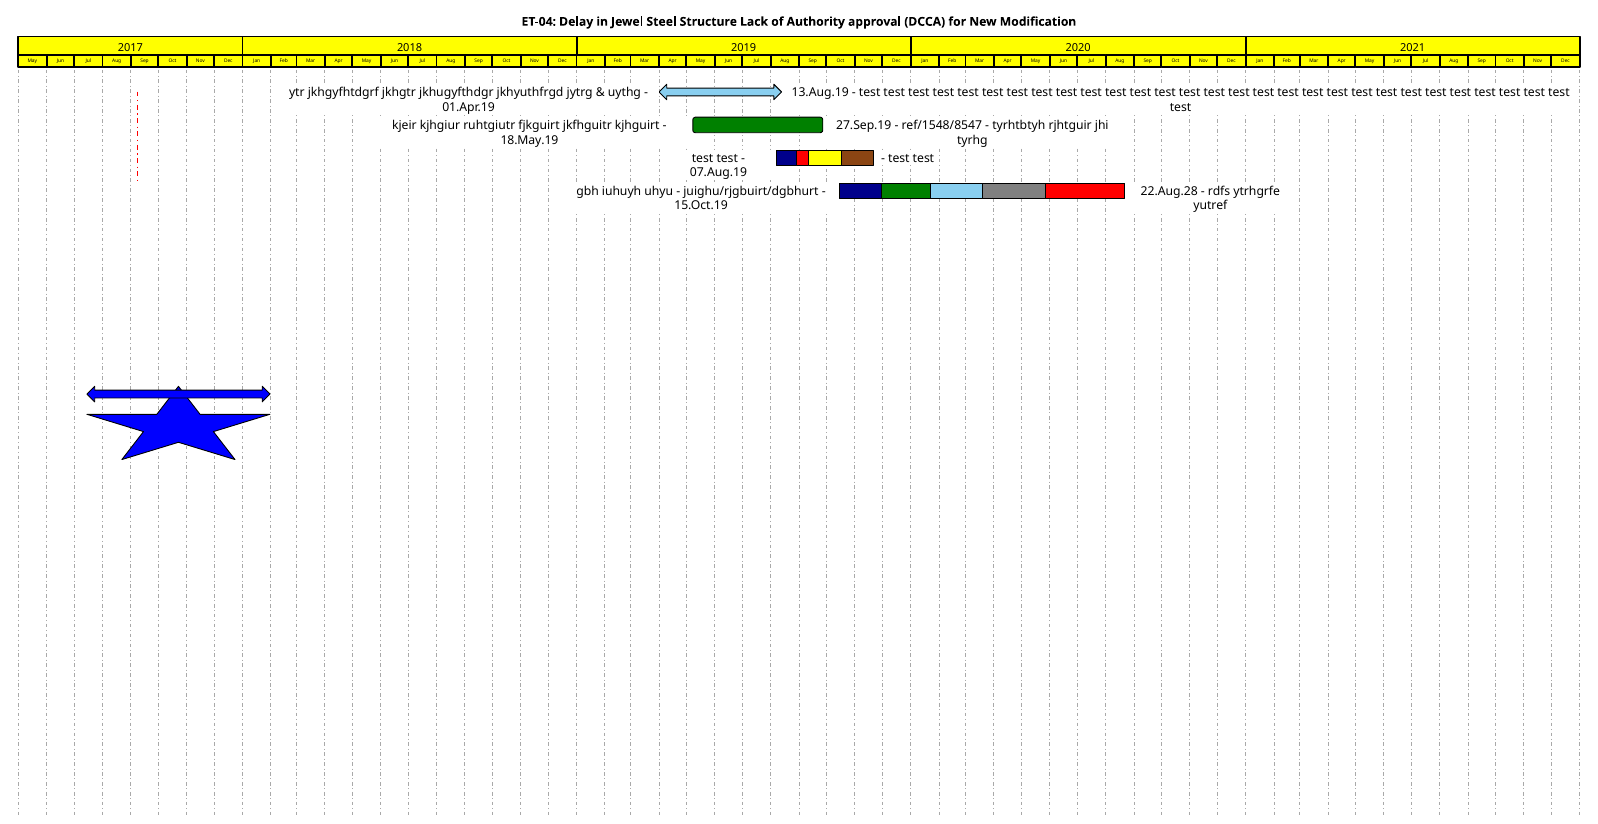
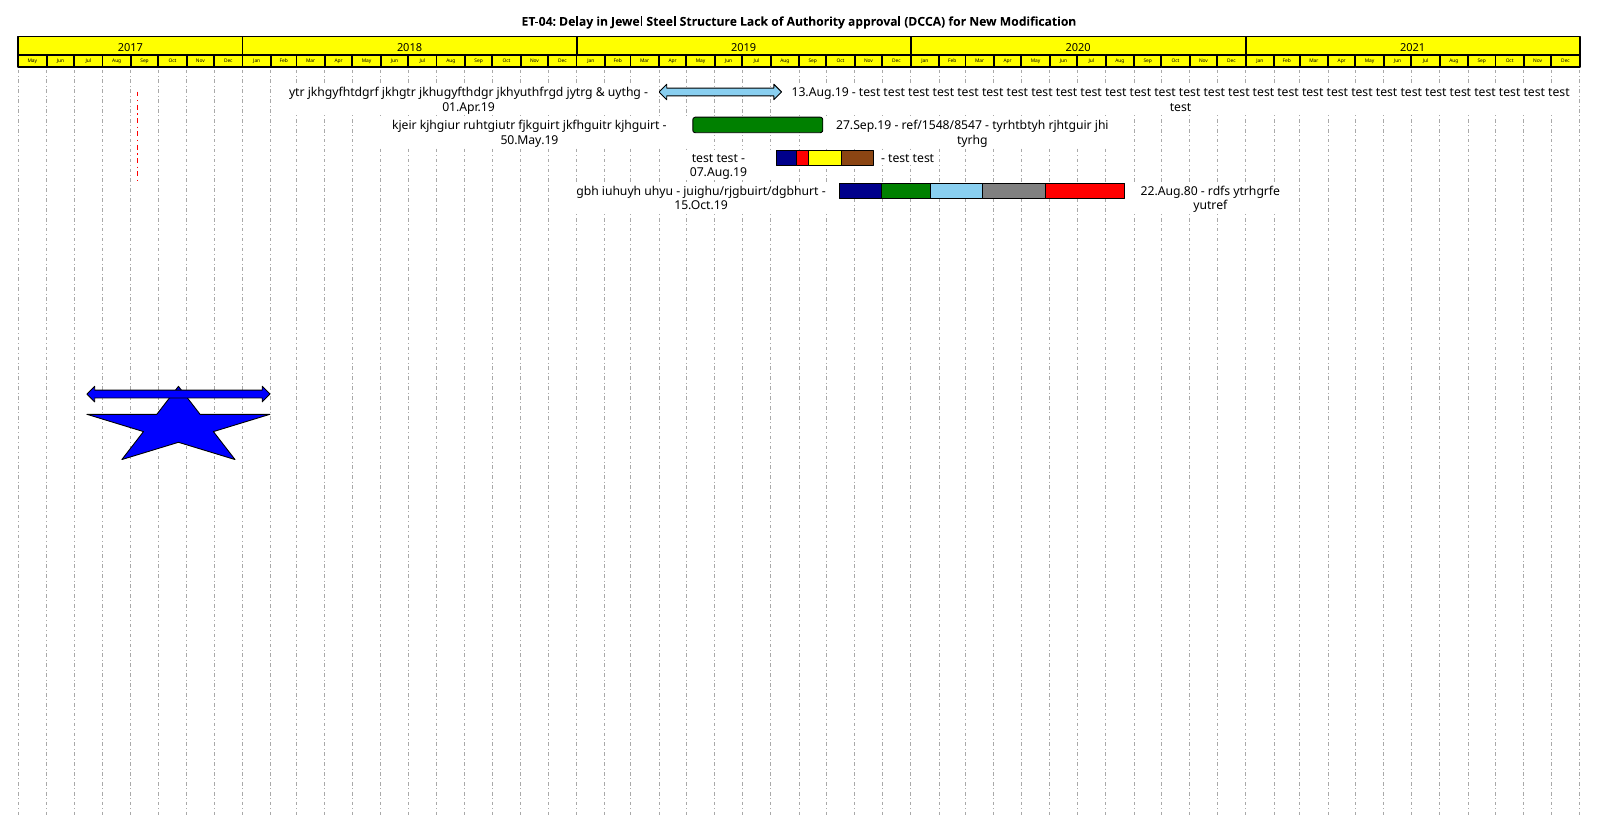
18.May.19: 18.May.19 -> 50.May.19 (529, 140)
22.Aug.28: 22.Aug.28 -> 22.Aug.80 (1169, 191)
